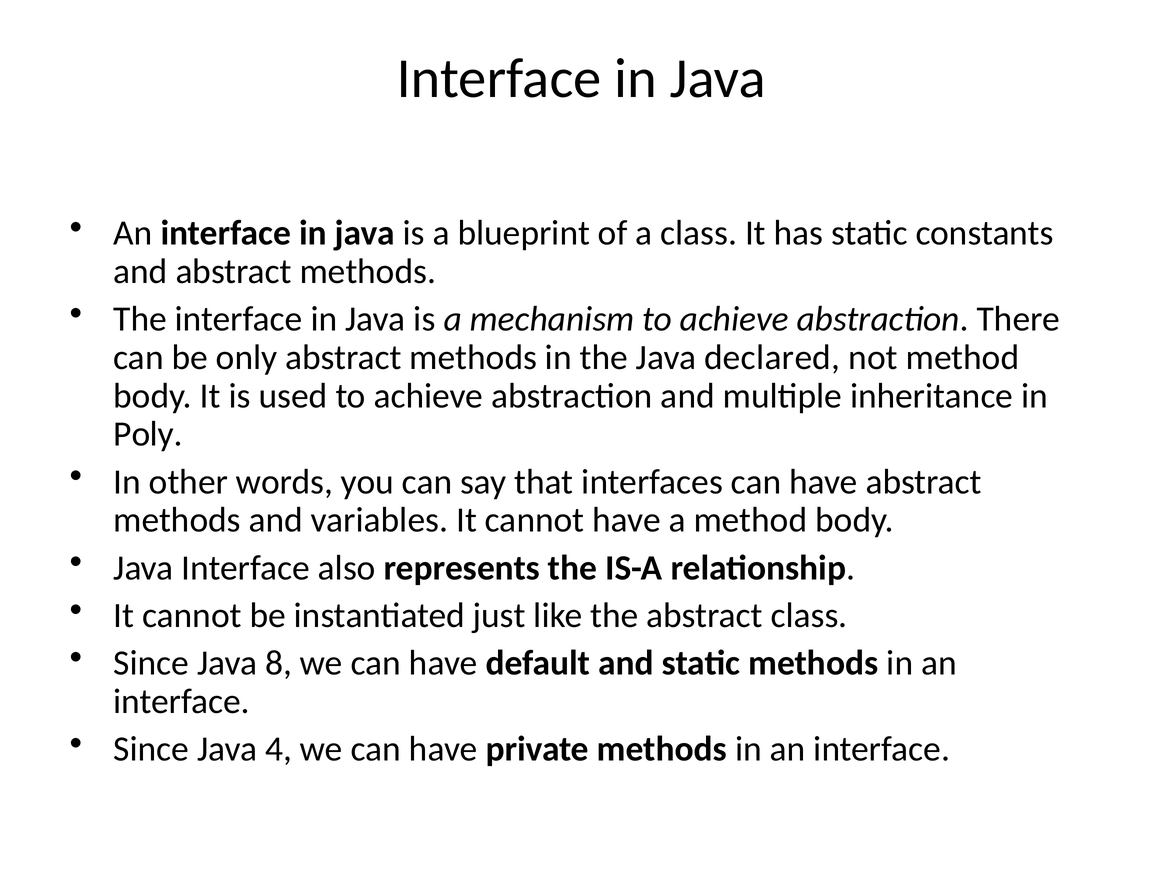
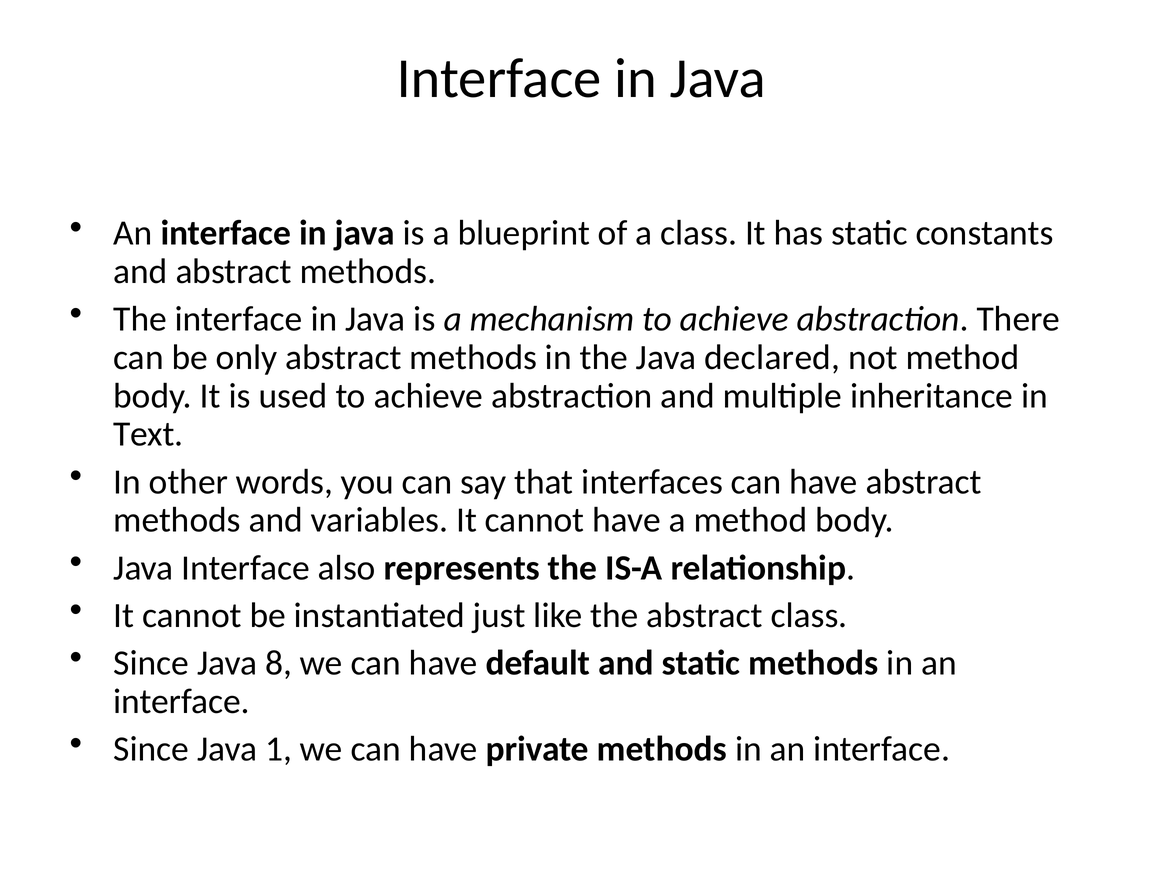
Poly: Poly -> Text (148, 434)
4: 4 -> 1 (279, 749)
